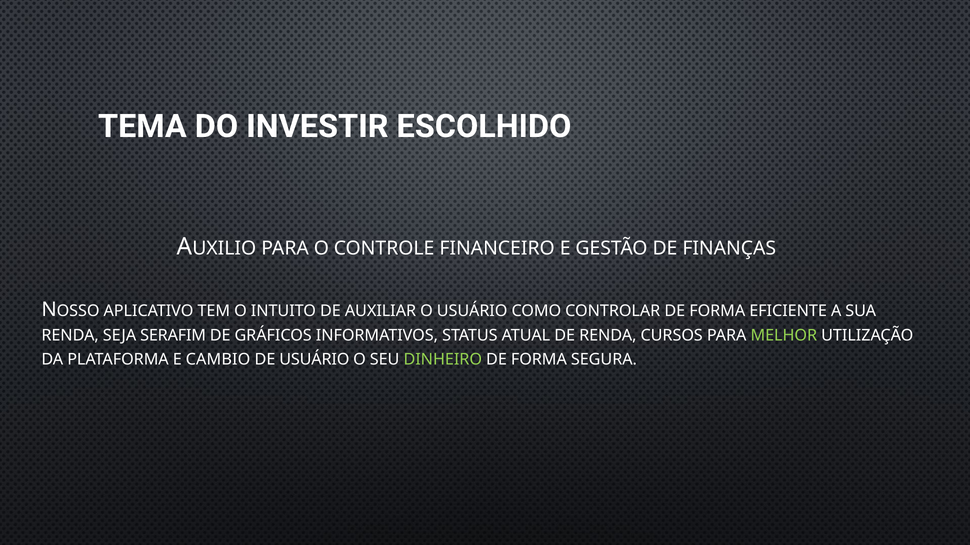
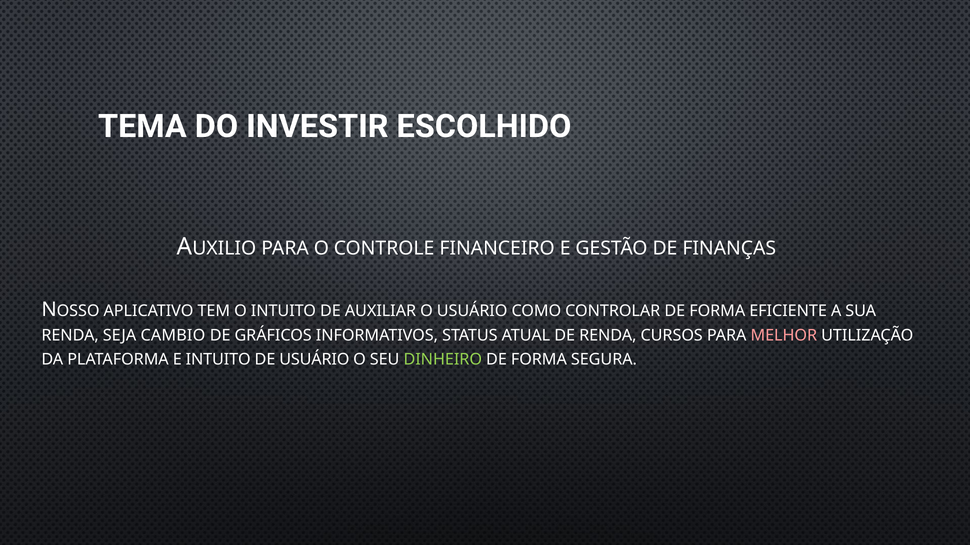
SERAFIM: SERAFIM -> CAMBIO (173, 336)
MELHOR colour: light green -> pink (784, 336)
E CAMBIO: CAMBIO -> INTUITO (218, 360)
